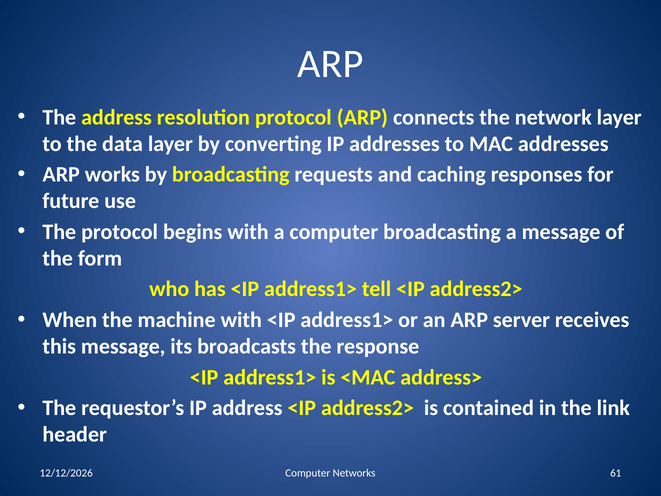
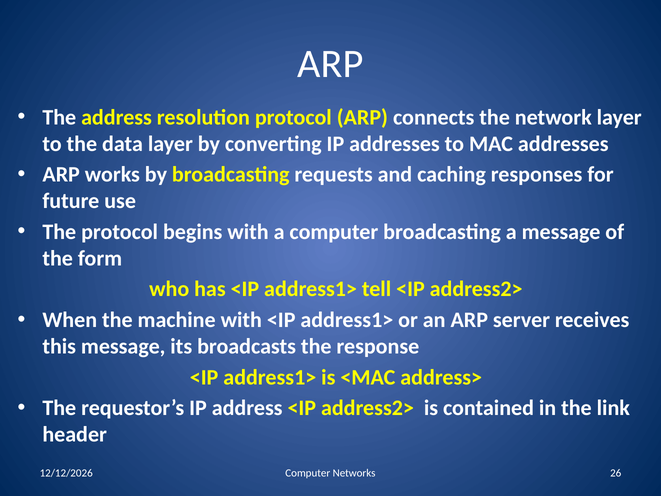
61: 61 -> 26 (616, 473)
